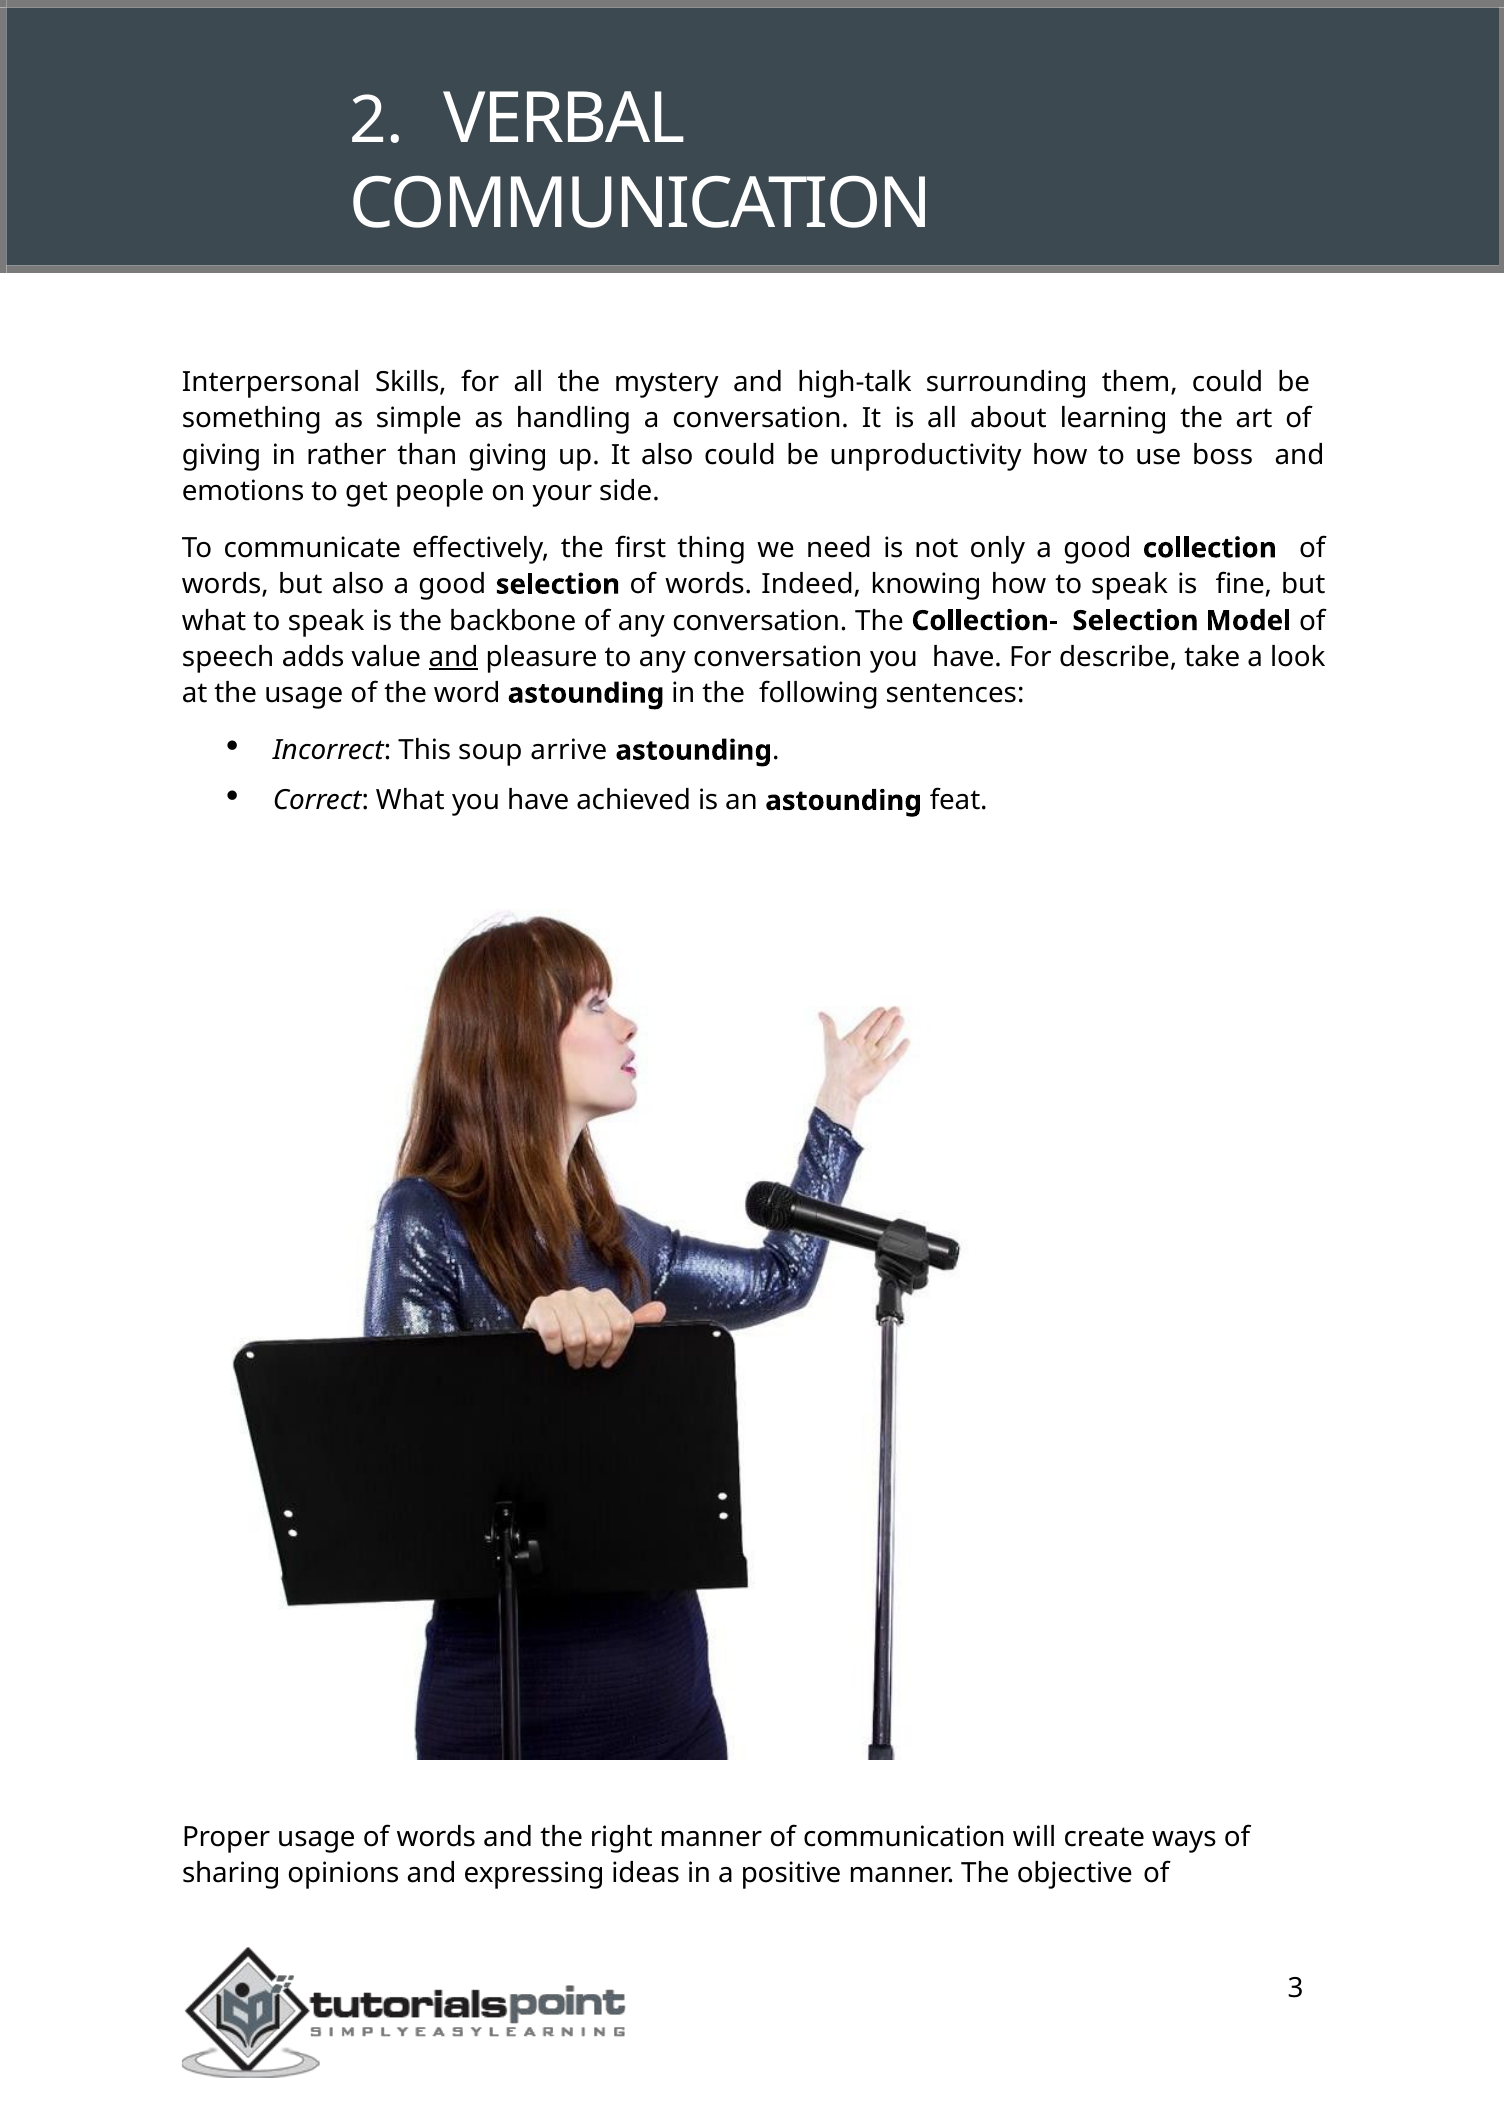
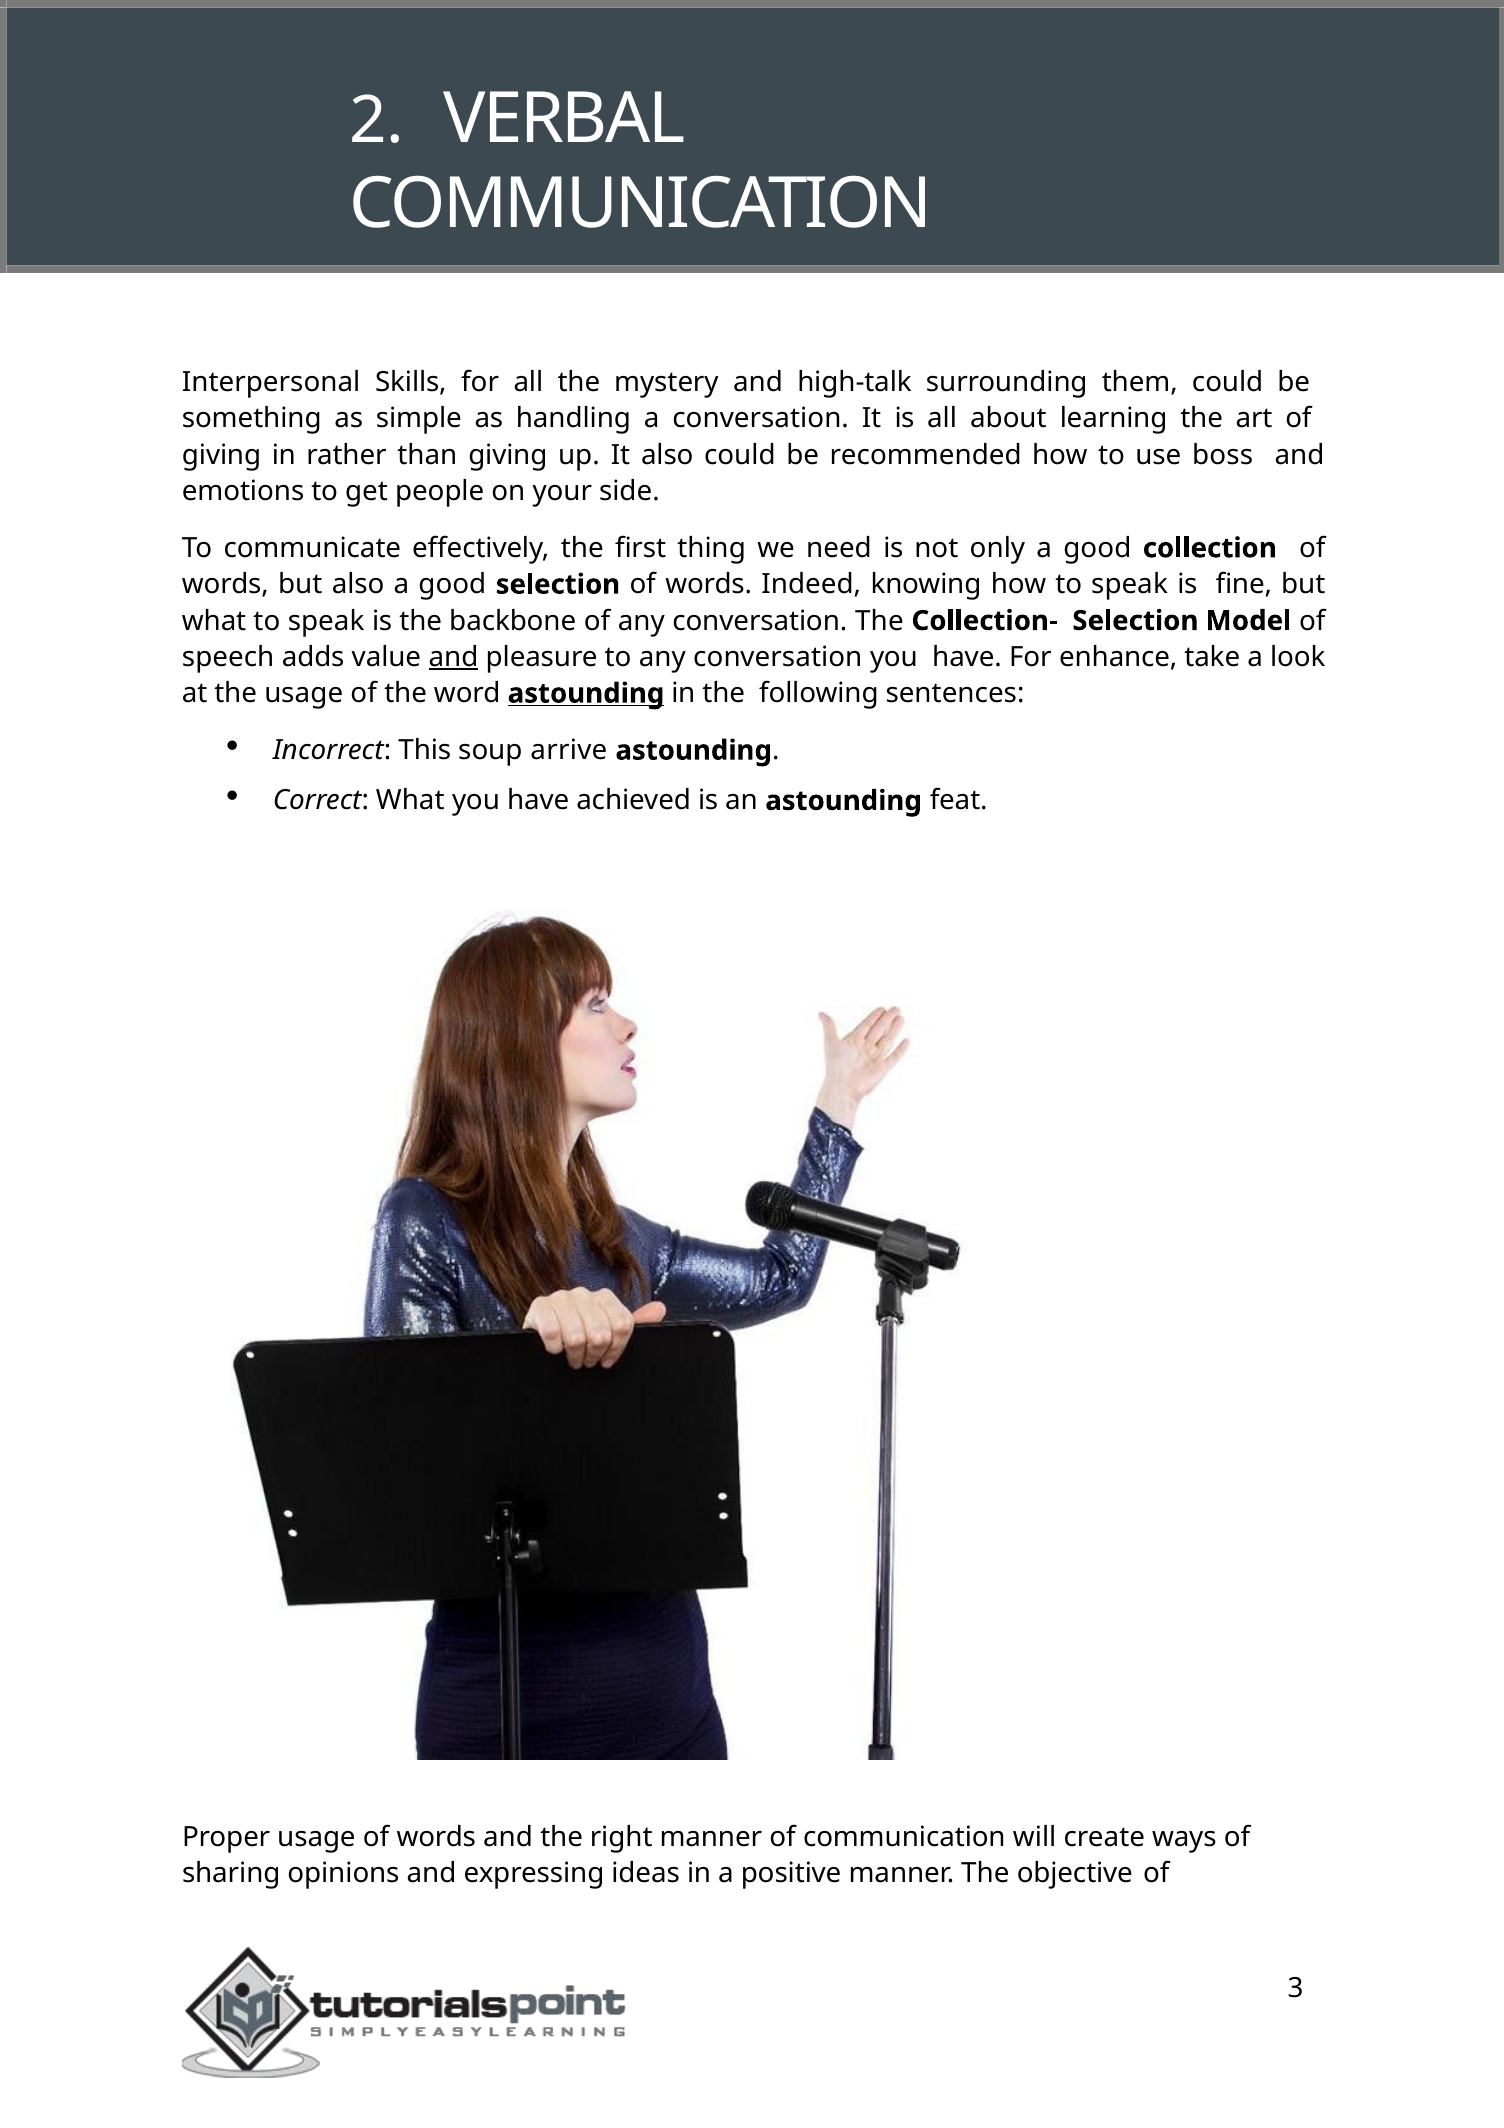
unproductivity: unproductivity -> recommended (926, 455)
describe: describe -> enhance (1118, 657)
astounding underline: none -> present (586, 694)
